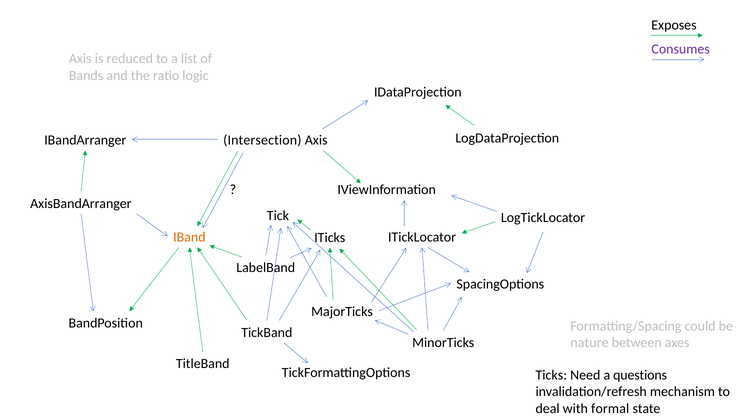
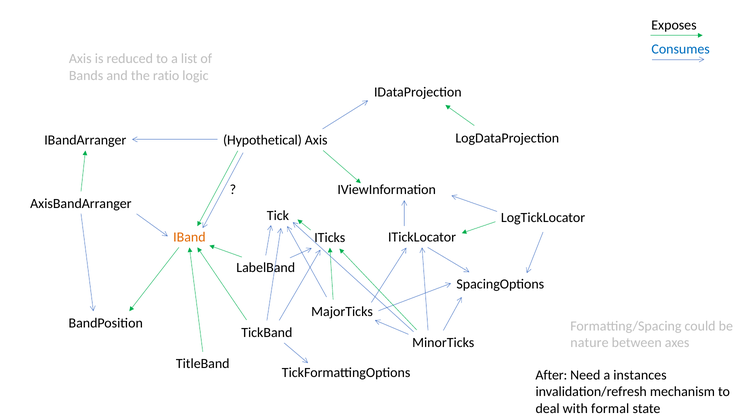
Consumes colour: purple -> blue (681, 49)
Intersection: Intersection -> Hypothetical (262, 140)
Ticks: Ticks -> After (551, 375)
questions: questions -> instances (640, 375)
